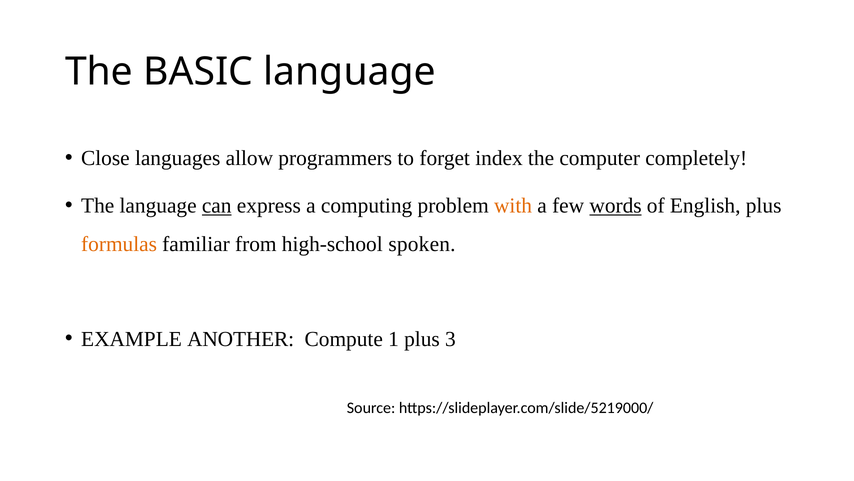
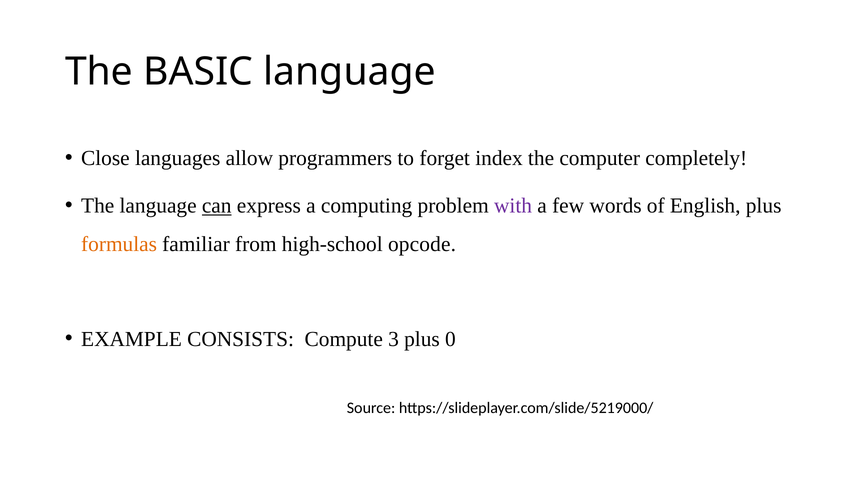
with colour: orange -> purple (513, 206)
words underline: present -> none (616, 206)
spoken: spoken -> opcode (422, 244)
ANOTHER: ANOTHER -> CONSISTS (241, 339)
1: 1 -> 3 (393, 339)
3: 3 -> 0 (450, 339)
